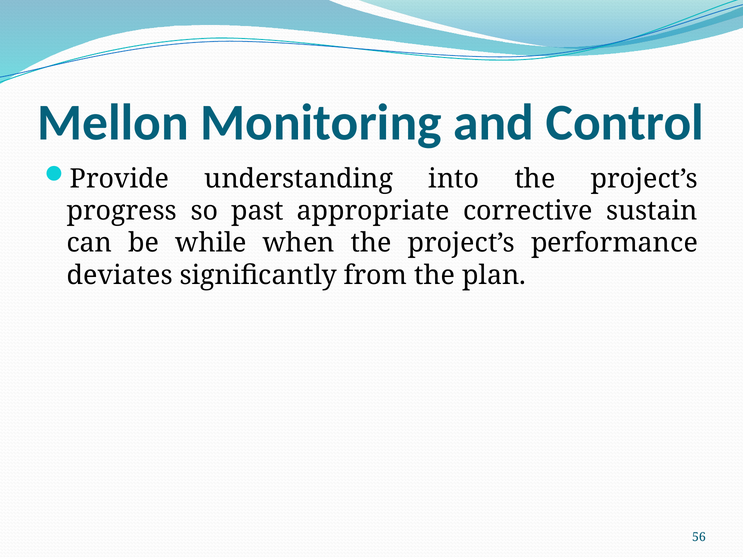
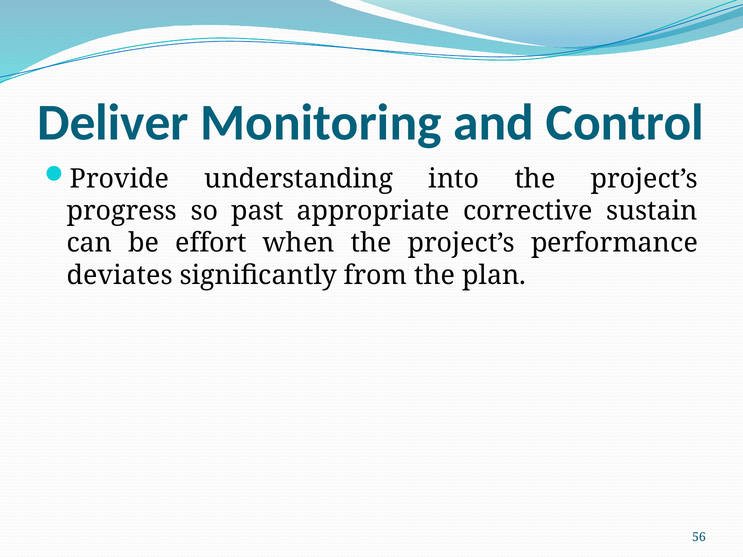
Mellon: Mellon -> Deliver (113, 123)
while: while -> effort (211, 243)
